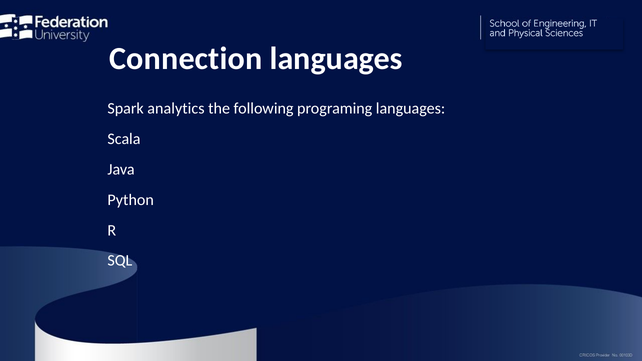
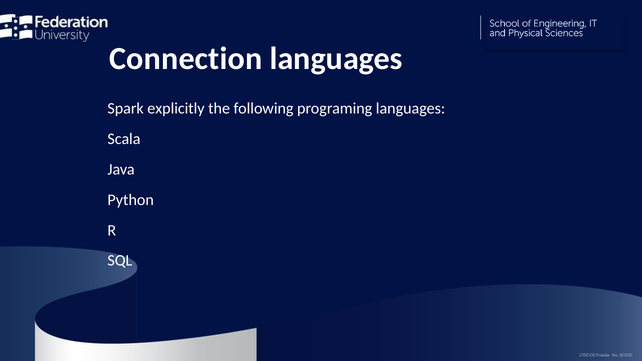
analytics: analytics -> explicitly (176, 109)
